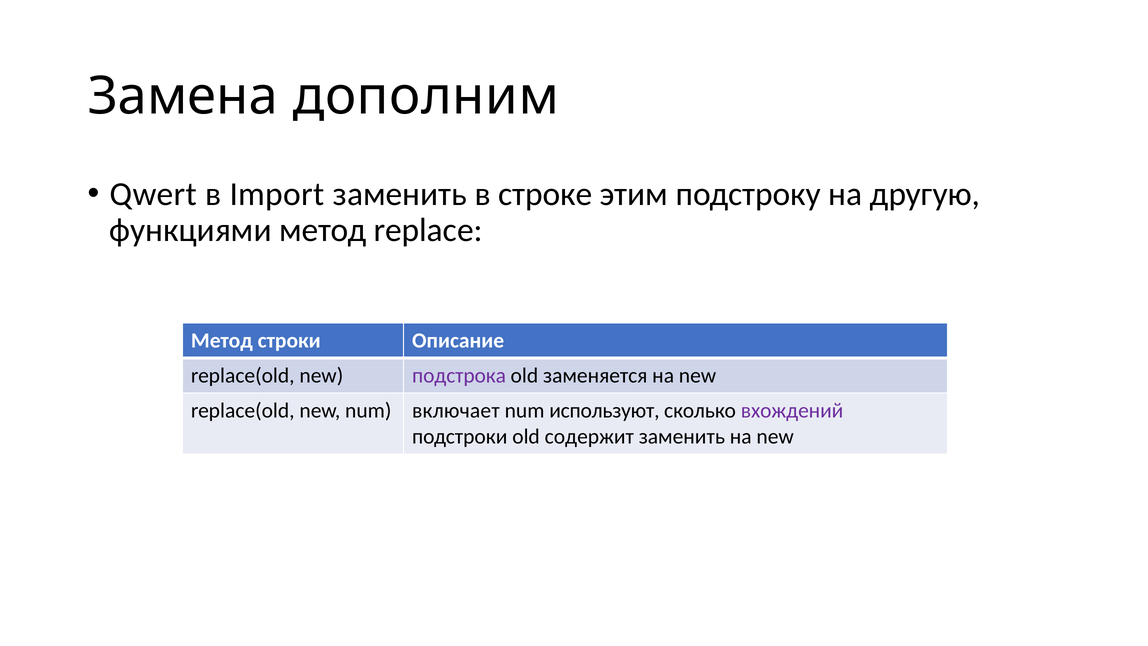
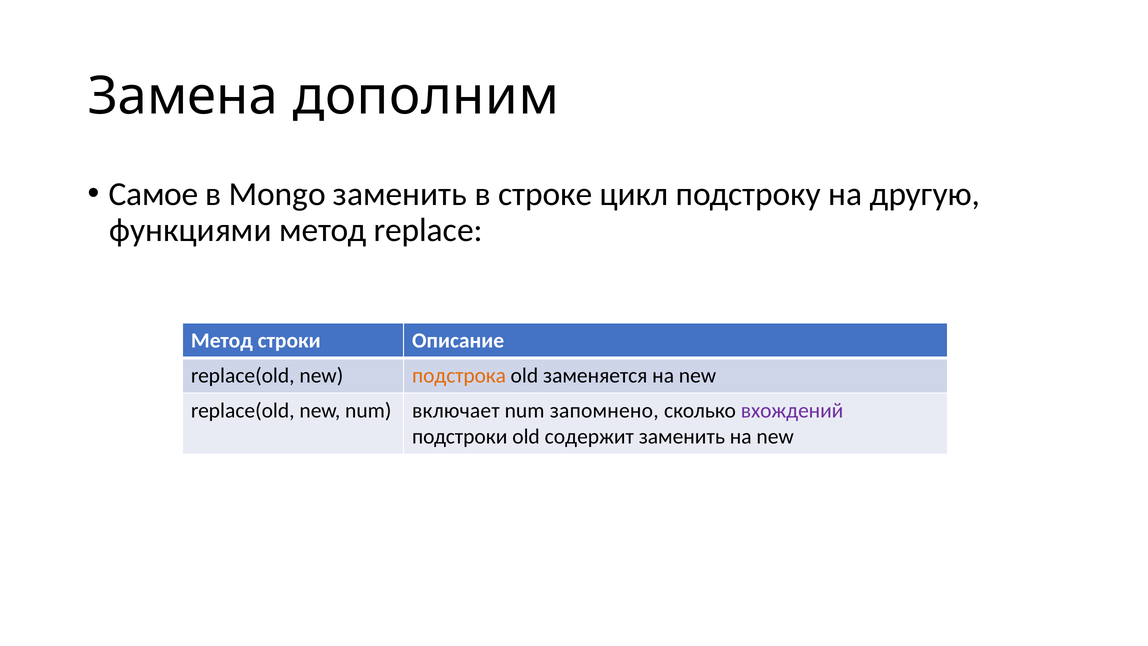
Qwert: Qwert -> Самое (154, 194)
Import: Import -> Mongo (277, 194)
этим: этим -> цикл (634, 194)
подстрока colour: purple -> orange (459, 375)
используют: используют -> запомнено (604, 410)
